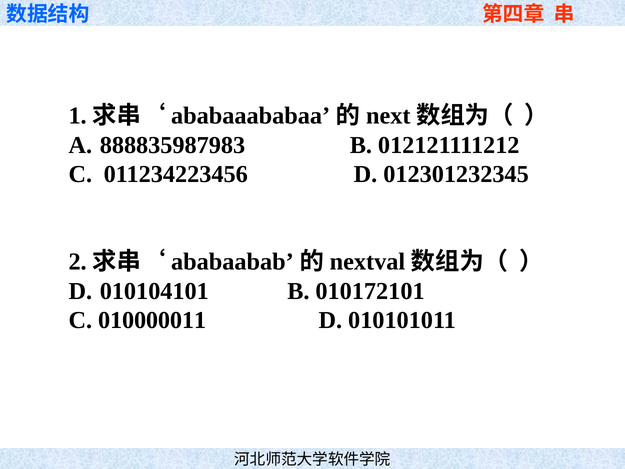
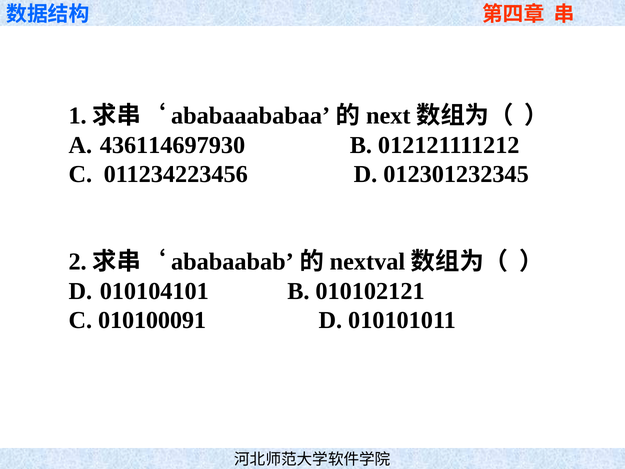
888835987983: 888835987983 -> 436114697930 (173, 145)
010172101: 010172101 -> 010102121 (370, 291)
010000011: 010000011 -> 010100091 (152, 320)
